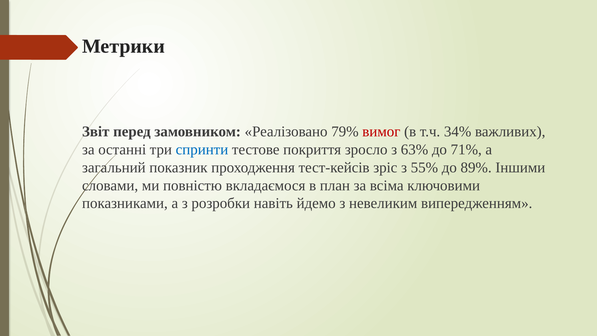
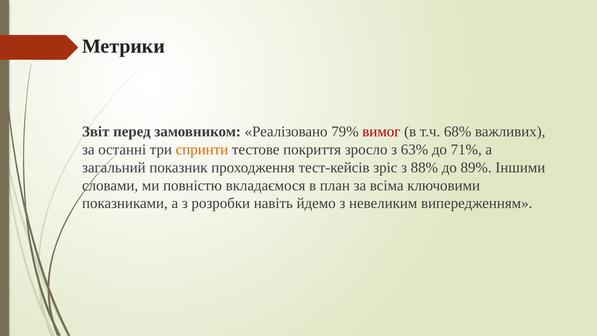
34%: 34% -> 68% (458, 132)
спринти colour: blue -> orange (202, 150)
55%: 55% -> 88% (424, 167)
